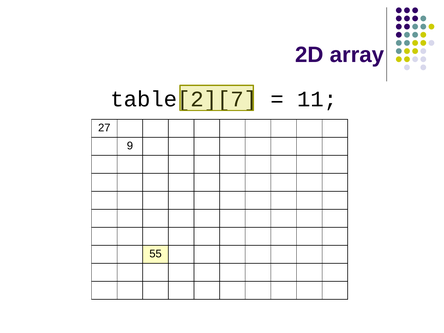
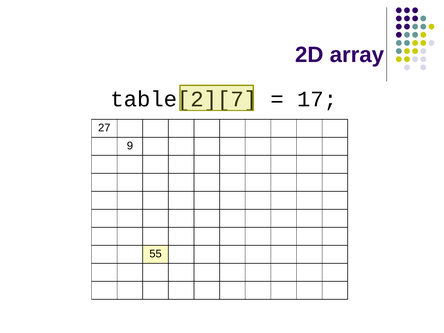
11: 11 -> 17 (317, 99)
